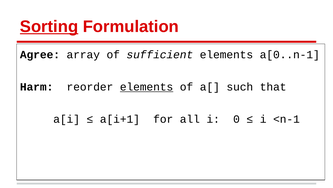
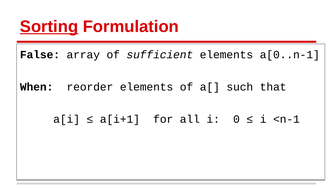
Agree: Agree -> False (40, 54)
Harm: Harm -> When (37, 87)
elements underline: present -> none (147, 87)
